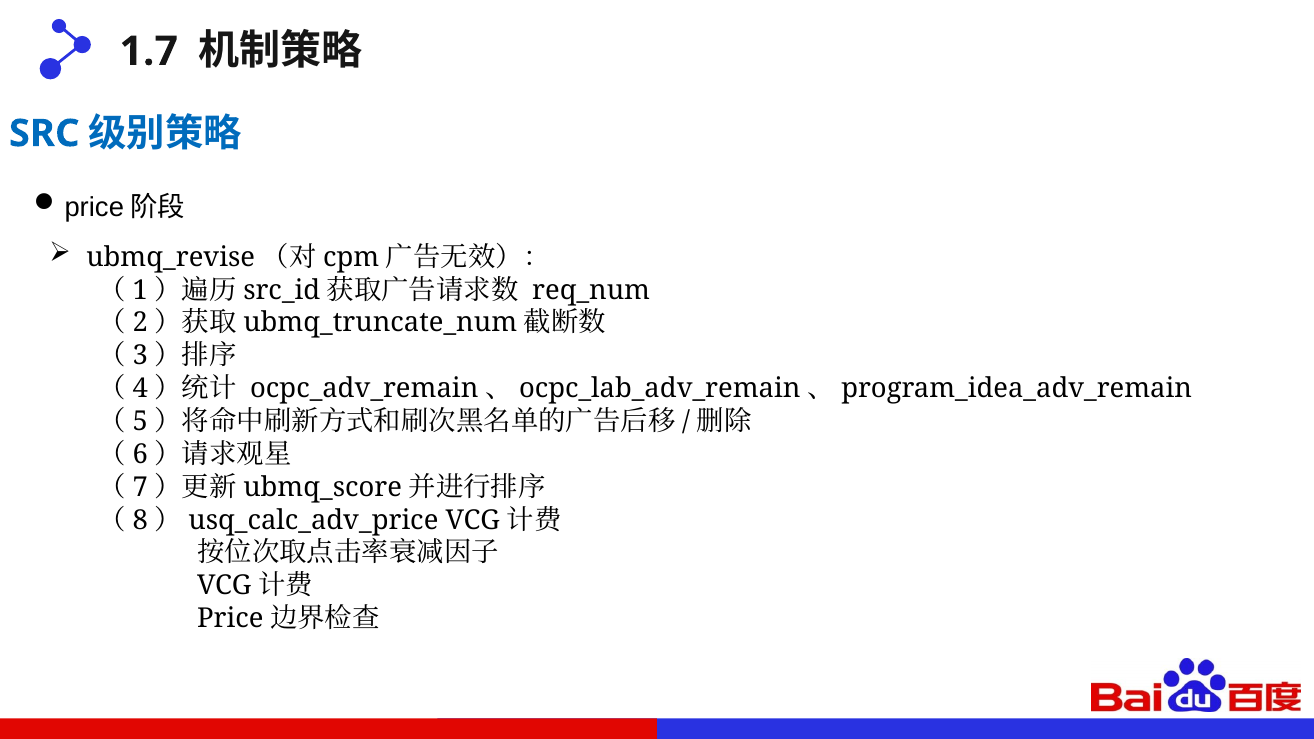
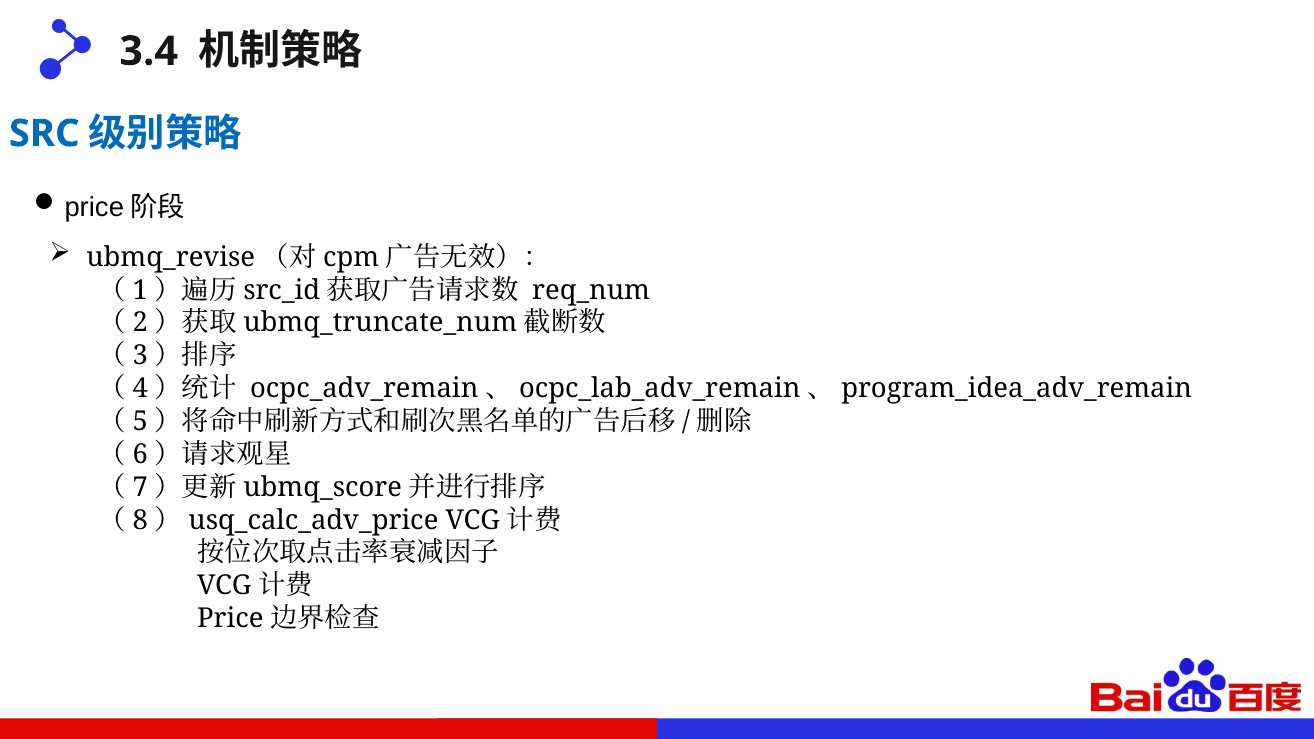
1.7: 1.7 -> 3.4 (149, 51)
